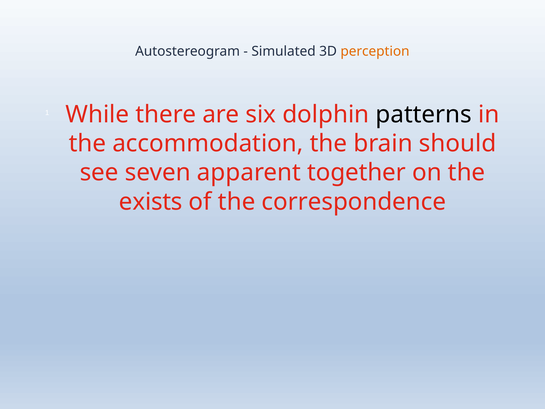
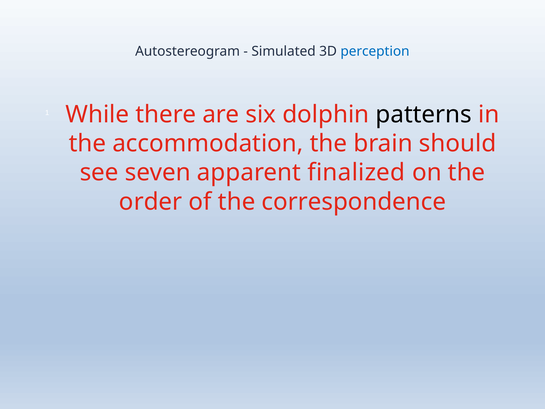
perception colour: orange -> blue (375, 51)
together: together -> finalized (356, 172)
exists: exists -> order (151, 202)
